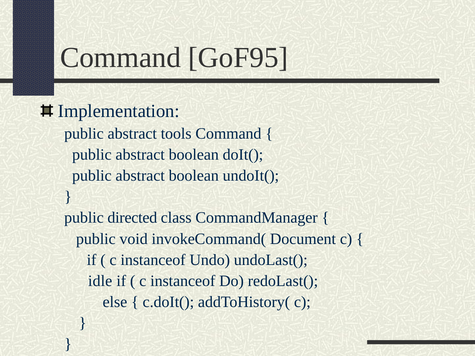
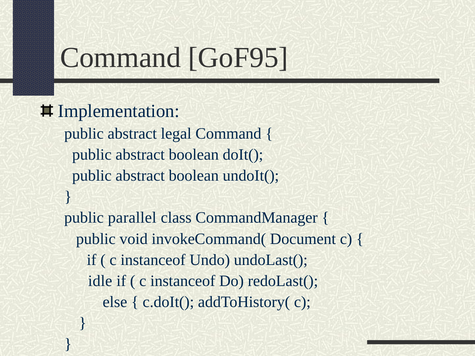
tools: tools -> legal (176, 134)
directed: directed -> parallel (132, 218)
